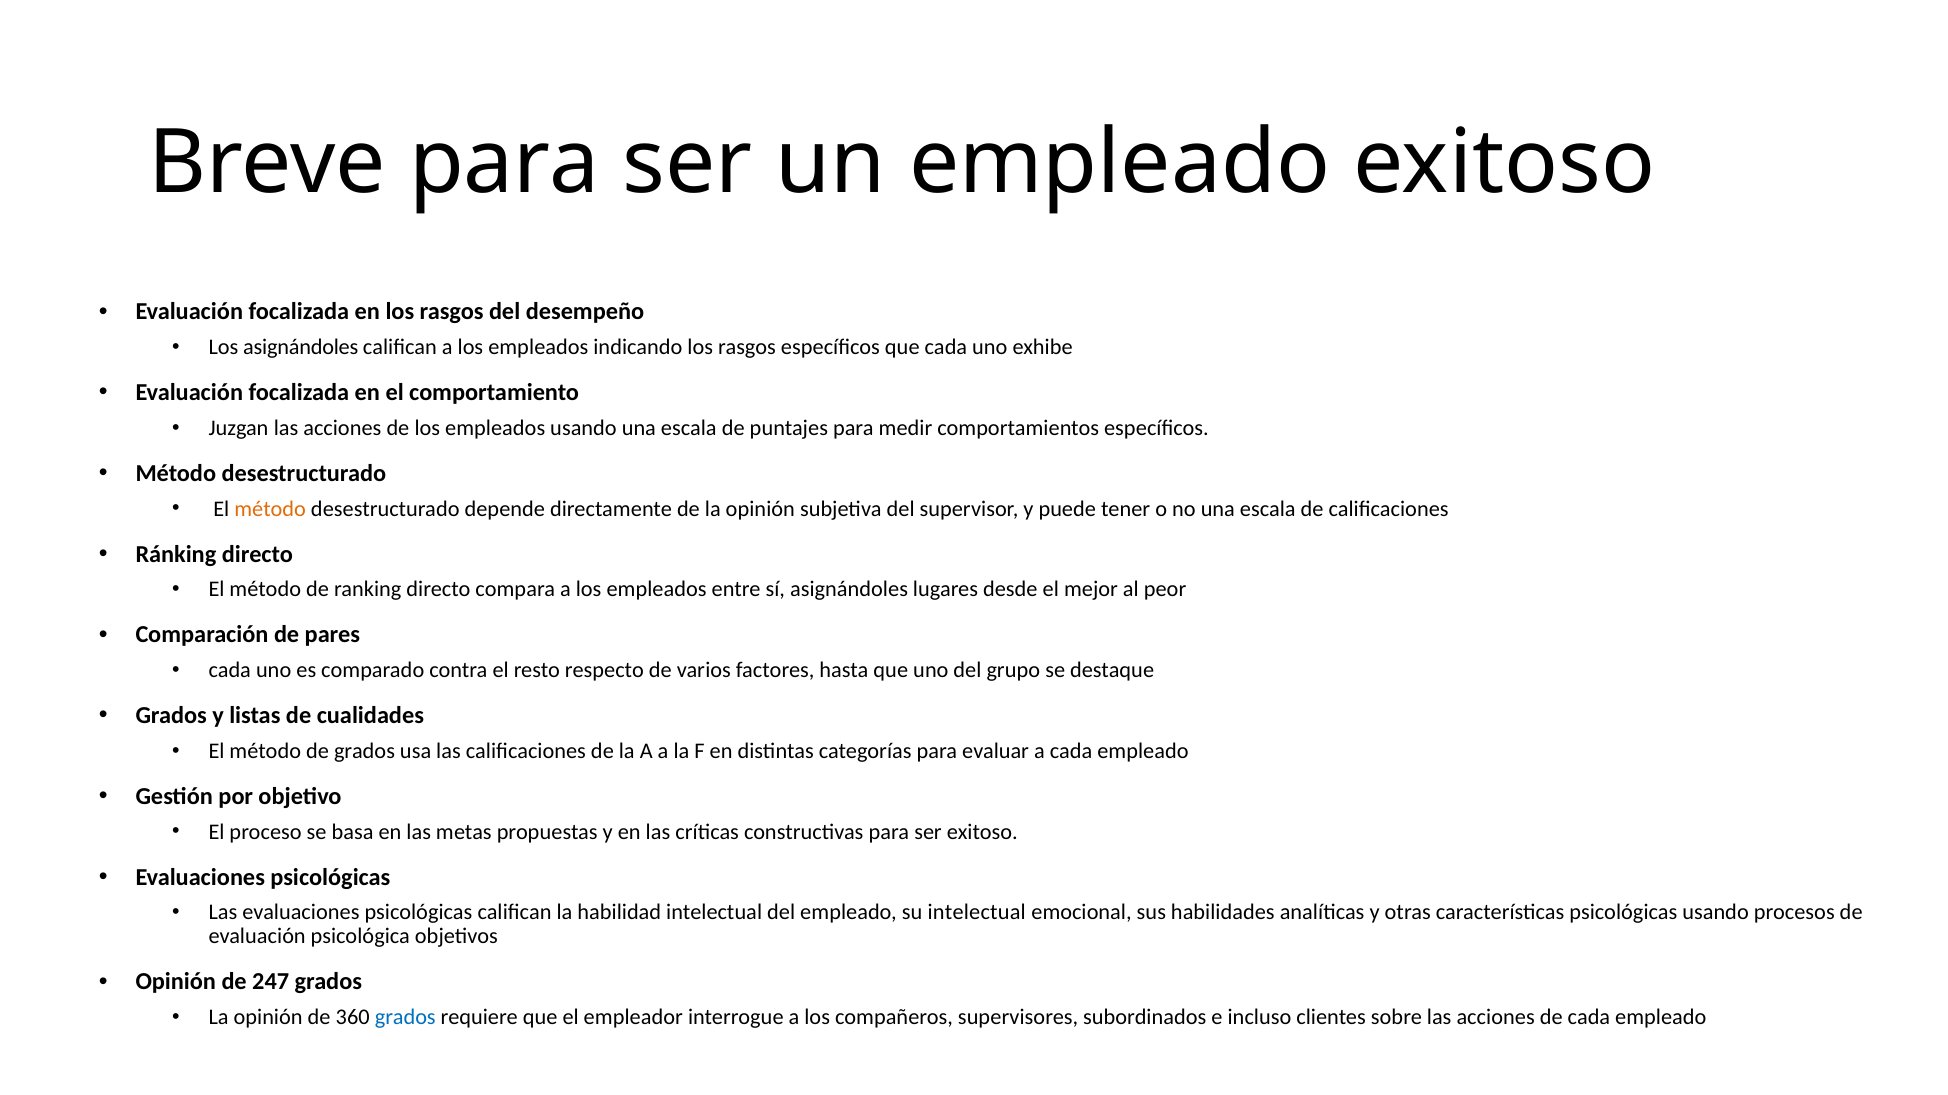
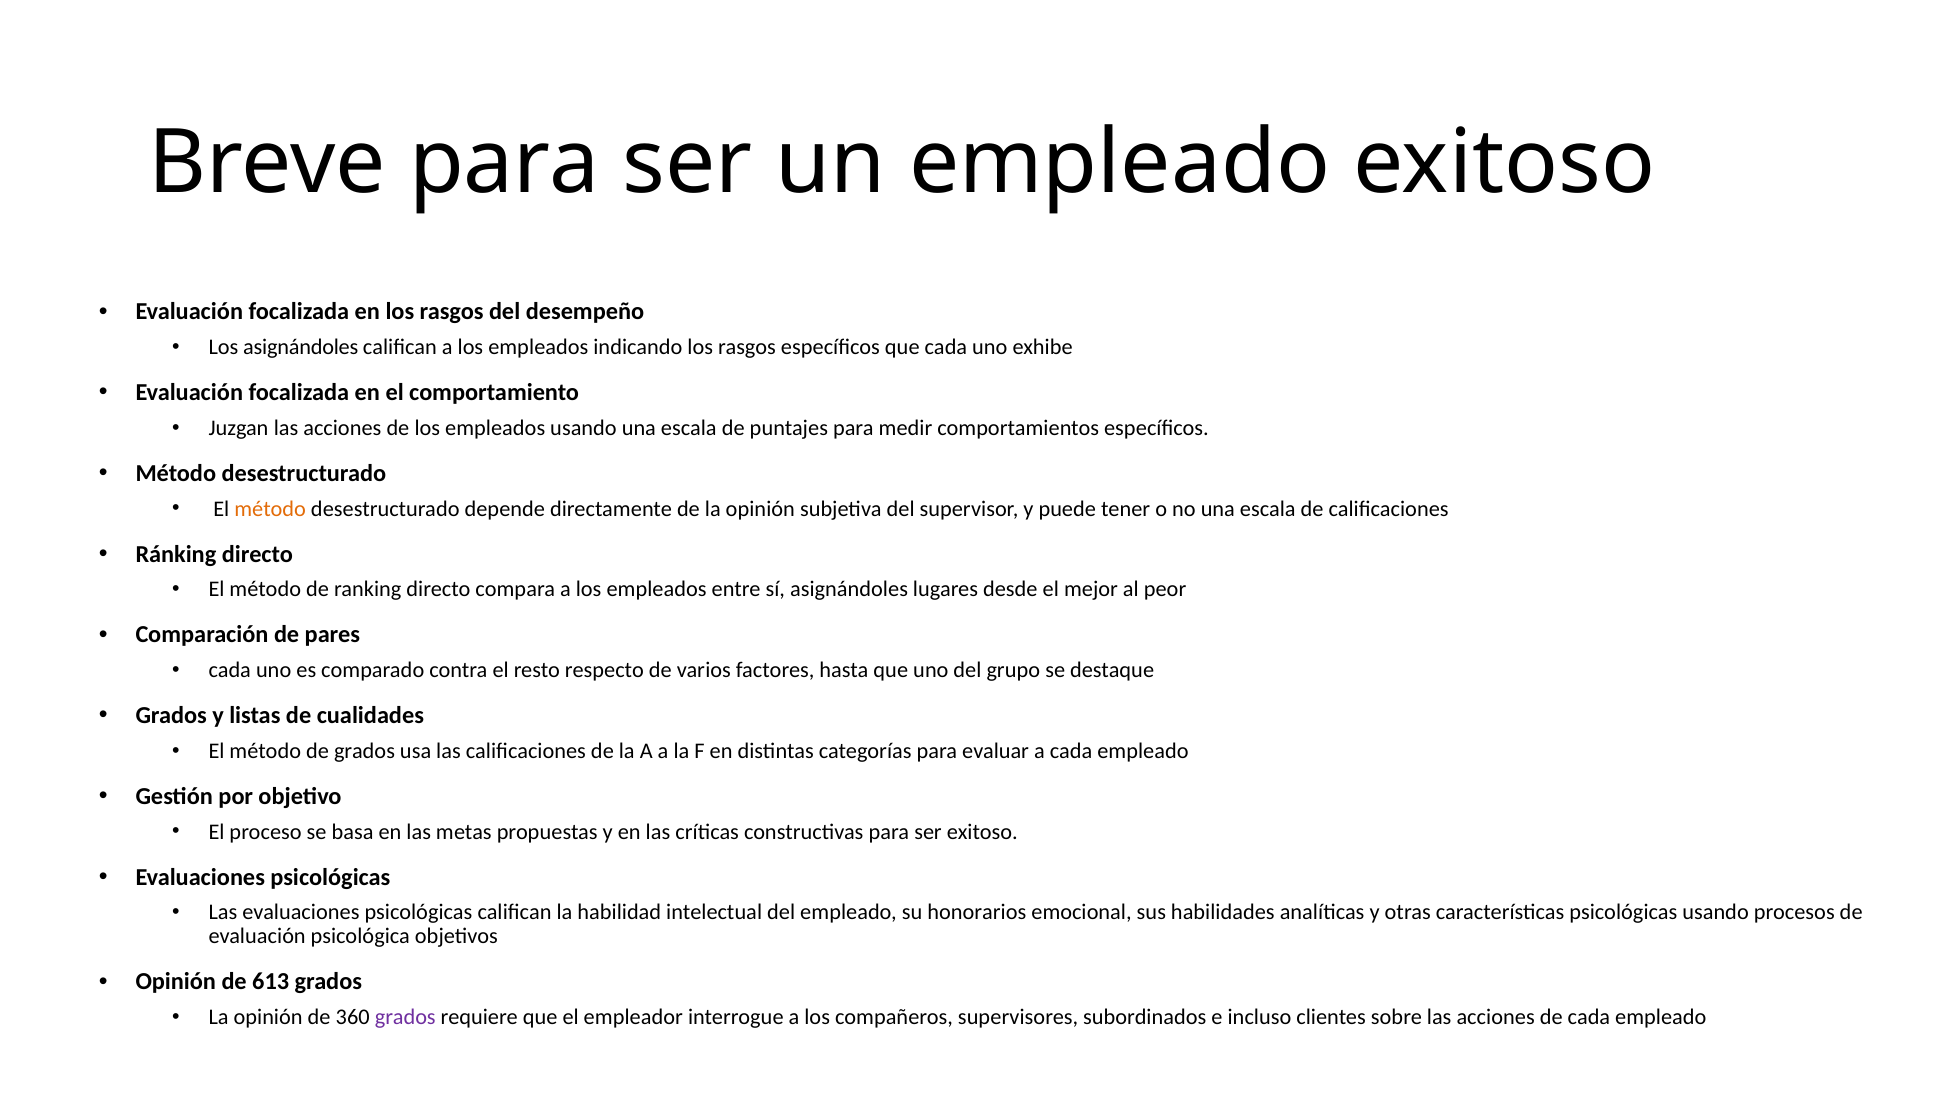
su intelectual: intelectual -> honorarios (977, 913)
247: 247 -> 613 (271, 983)
grados colour: blue -> purple (405, 1018)
